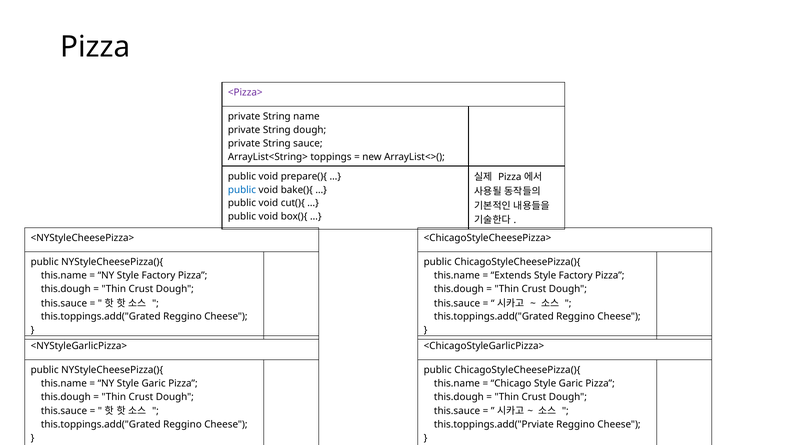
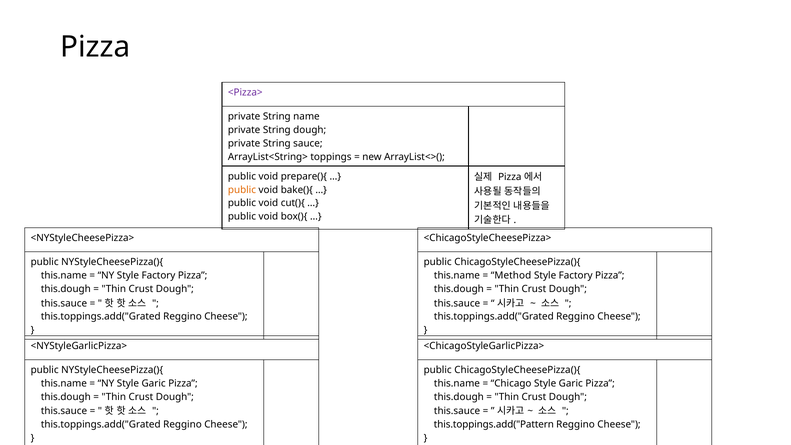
public colour: blue -> orange (242, 190)
Extends: Extends -> Method (511, 275)
this.toppings.add("Prviate: this.toppings.add("Prviate -> this.toppings.add("Pattern (494, 425)
